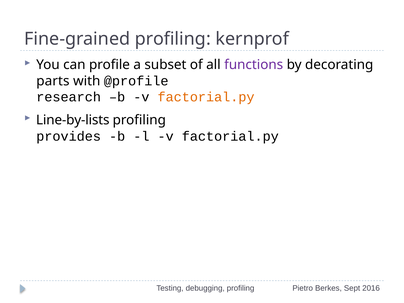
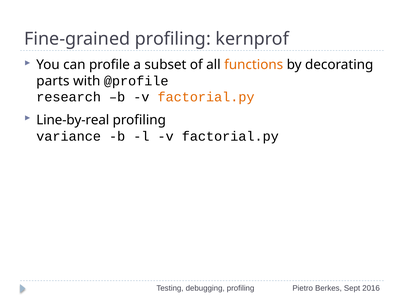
functions colour: purple -> orange (254, 65)
Line-by-lists: Line-by-lists -> Line-by-real (73, 120)
provides: provides -> variance (69, 136)
